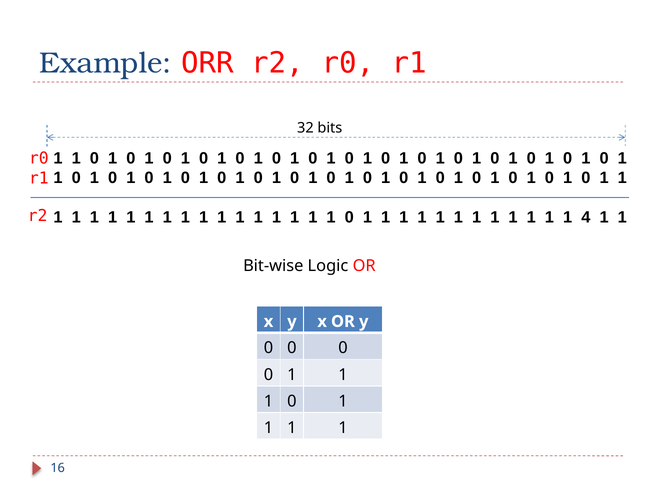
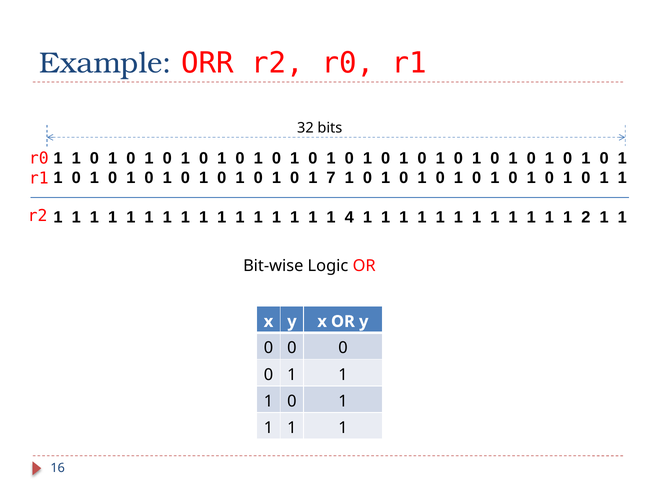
0: 0 -> 7 (331, 178)
0: 0 -> 4 (349, 217)
4: 4 -> 2 (586, 217)
